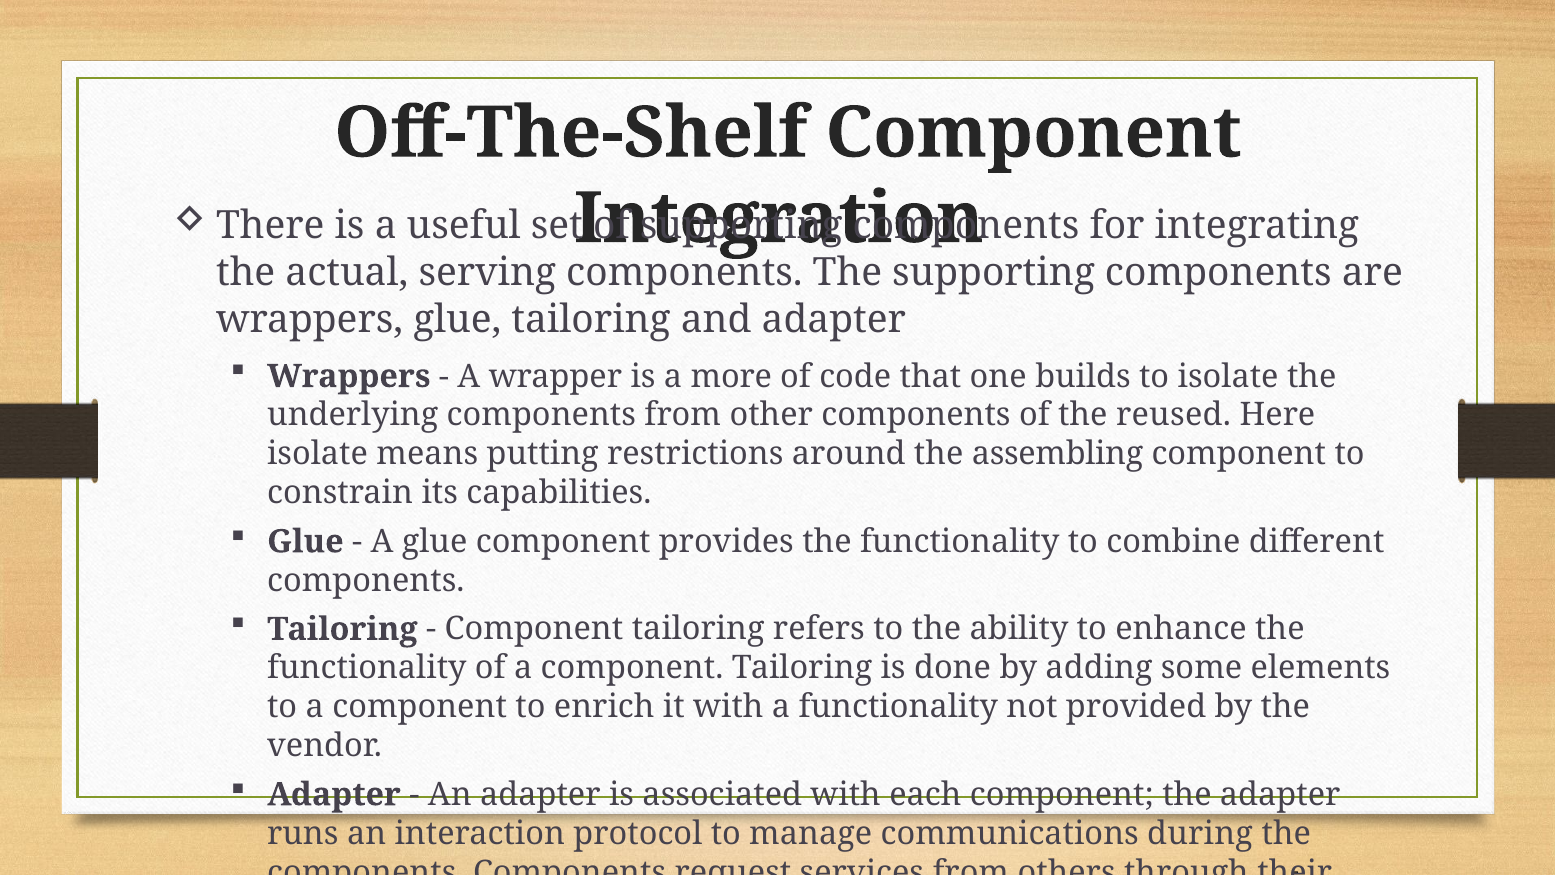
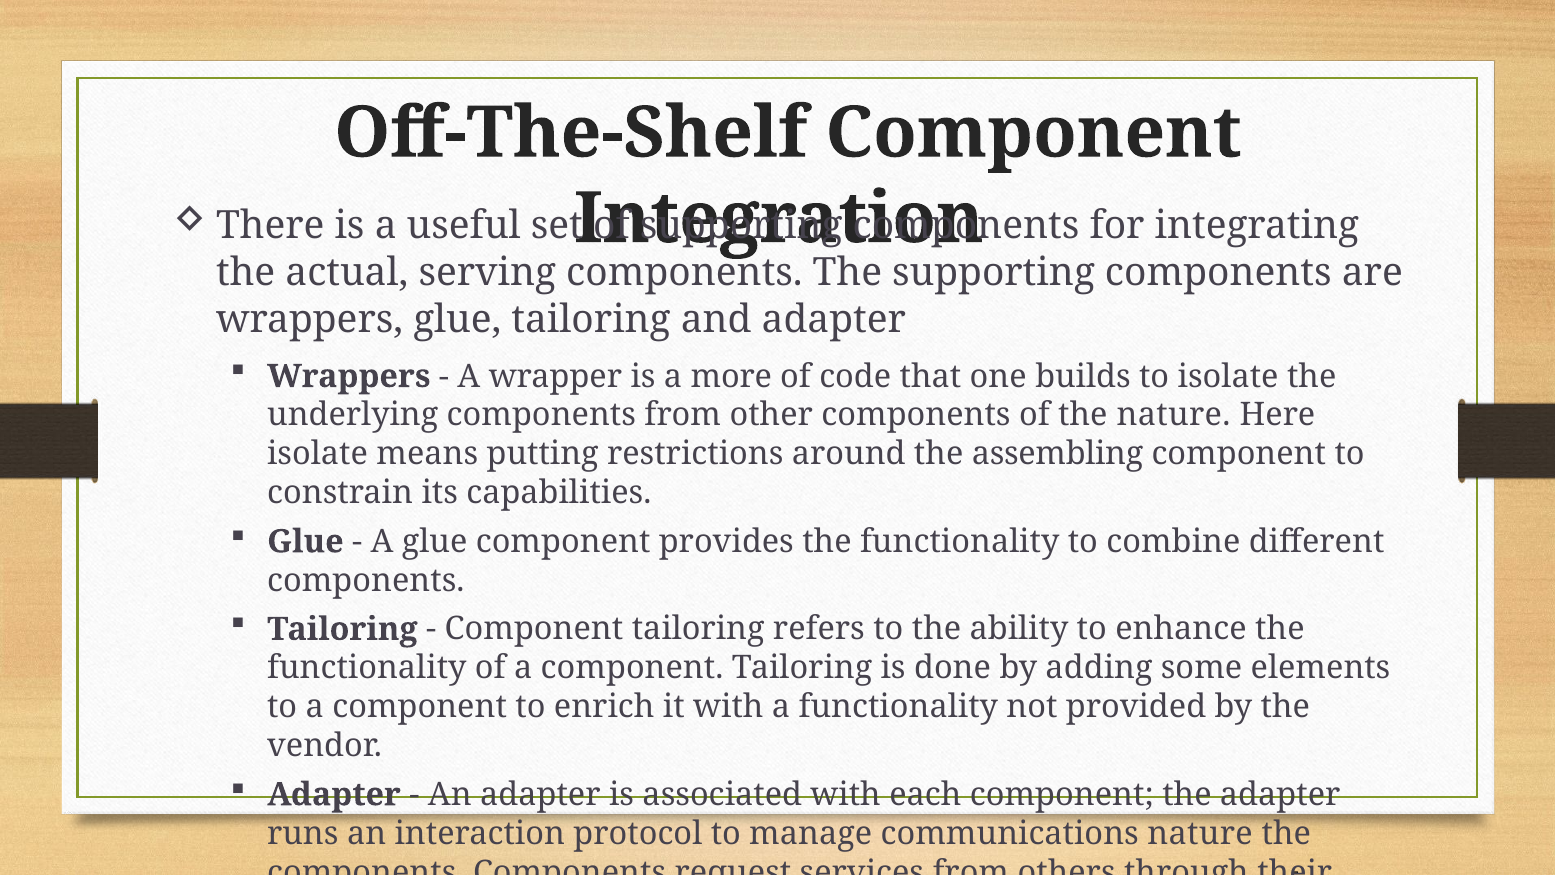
the reused: reused -> nature (1173, 415)
communications during: during -> nature (1200, 833)
